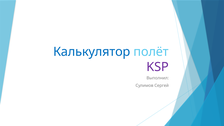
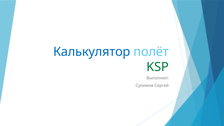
KSP colour: purple -> green (158, 67)
